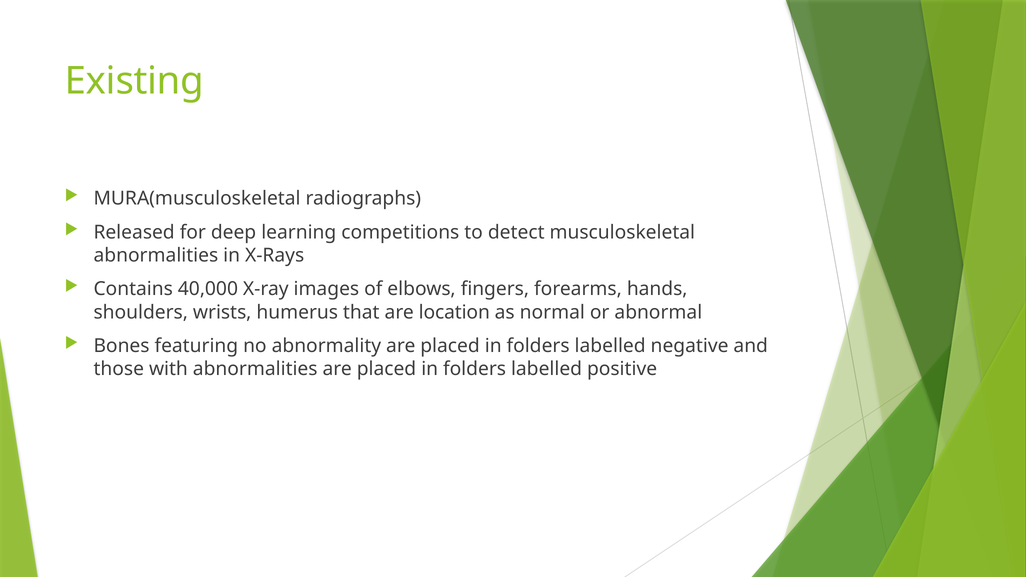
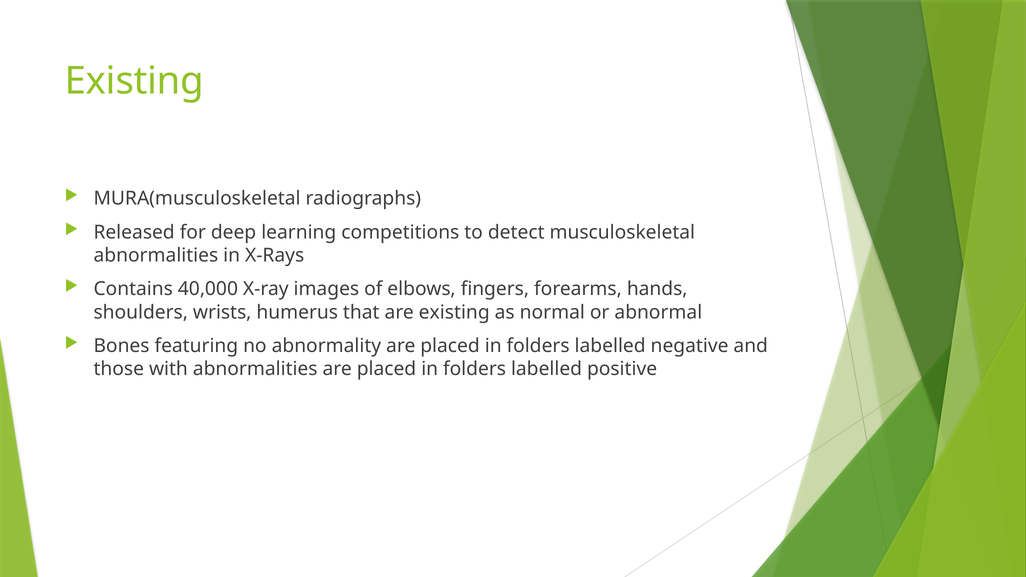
are location: location -> existing (454, 312)
